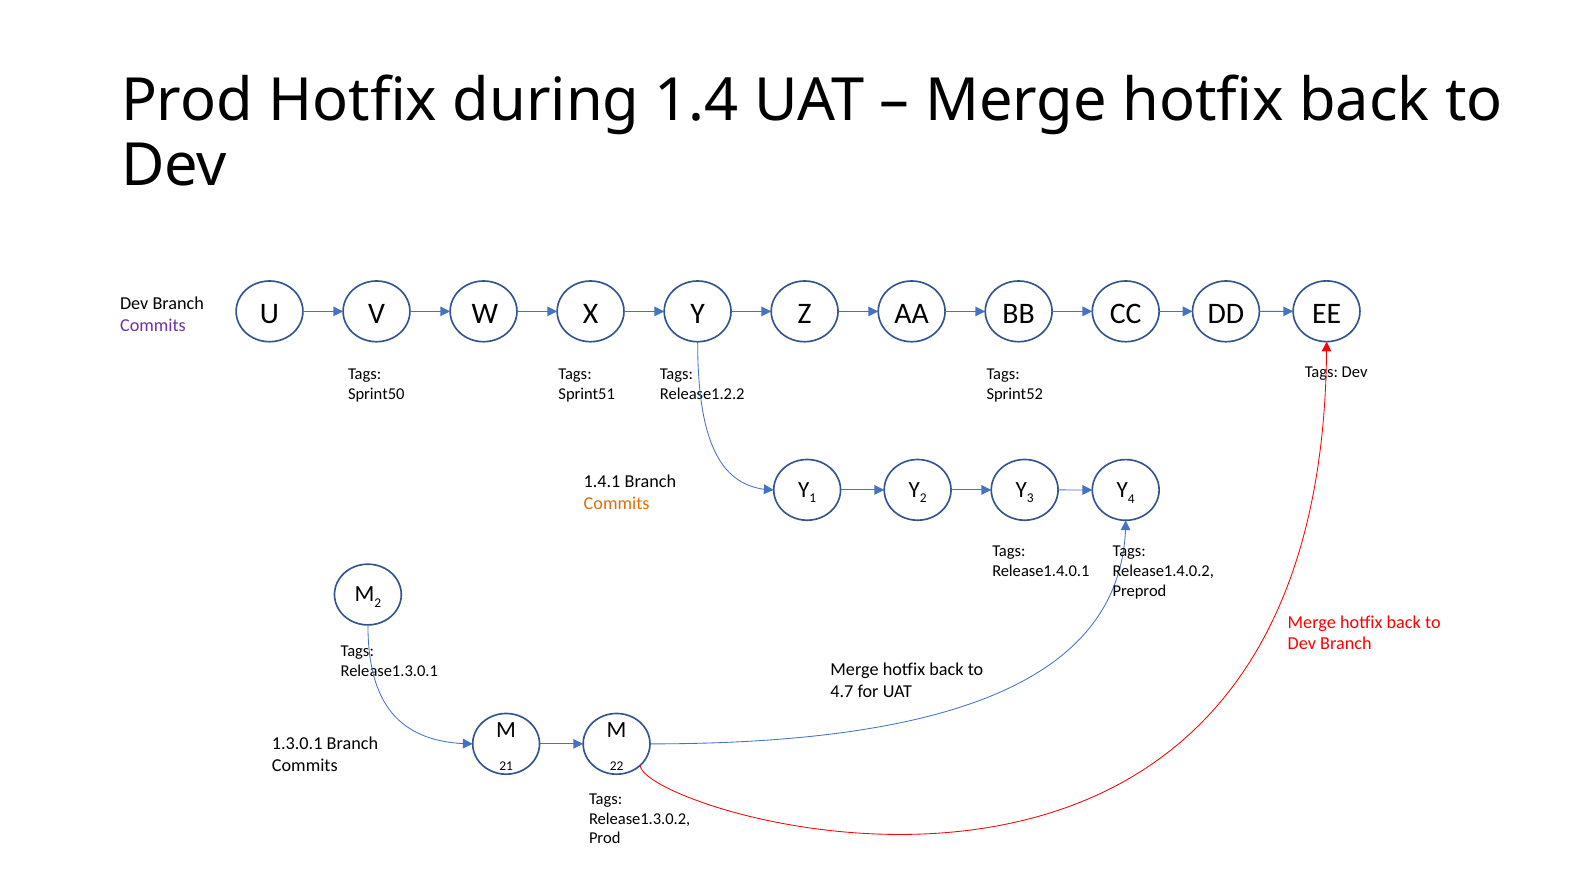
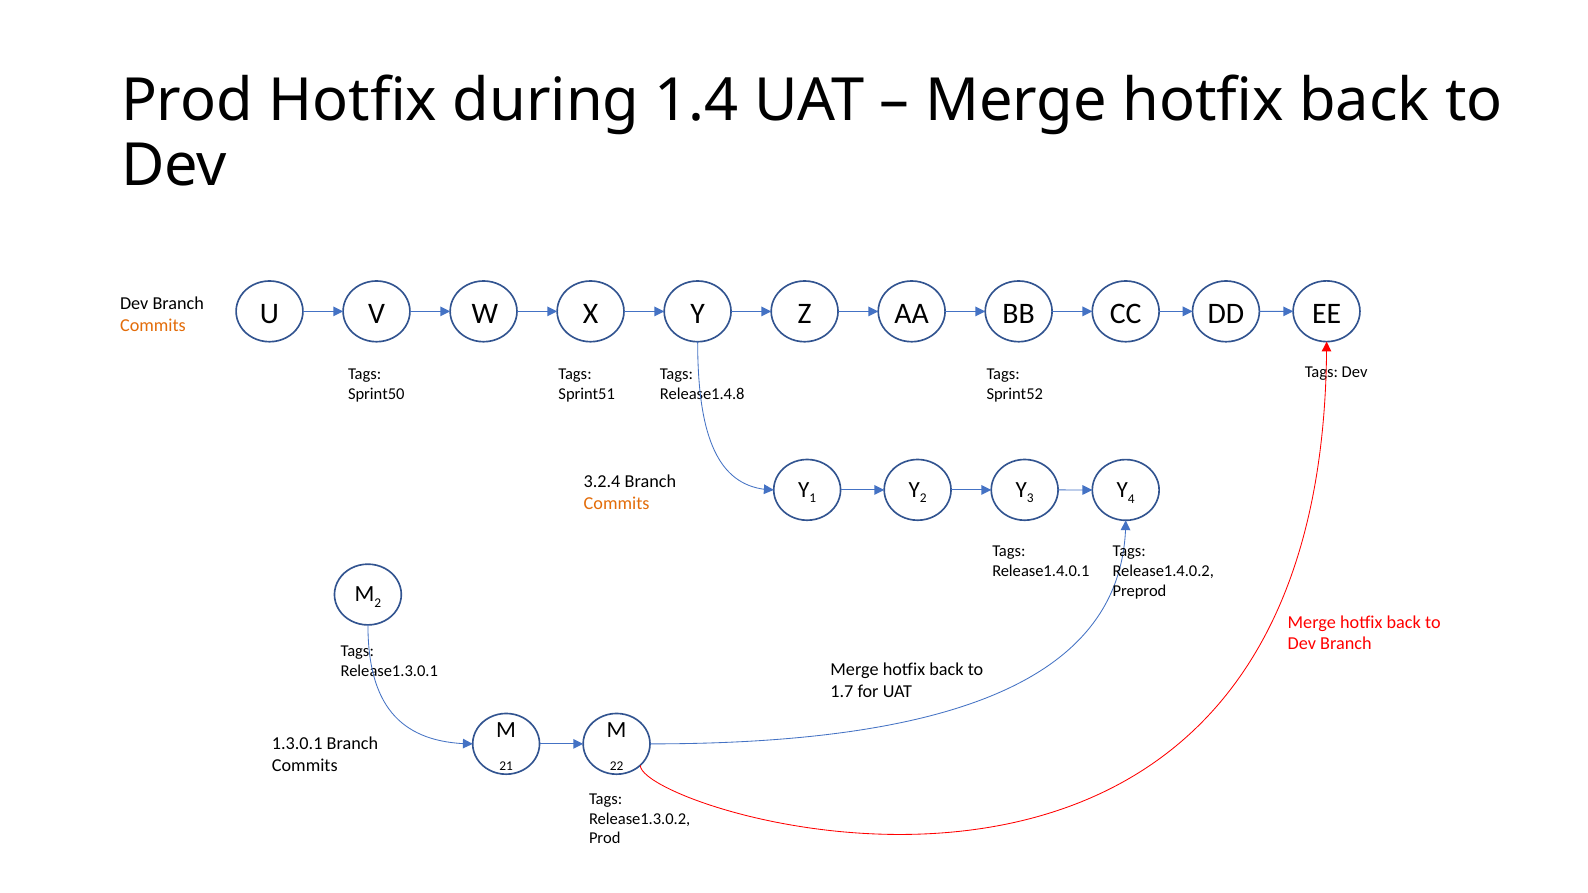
Commits colour: purple -> orange (153, 326)
Release1.2.2: Release1.2.2 -> Release1.4.8 (702, 394)
1.4.1: 1.4.1 -> 3.2.4 (602, 482)
4.7: 4.7 -> 1.7 (842, 692)
